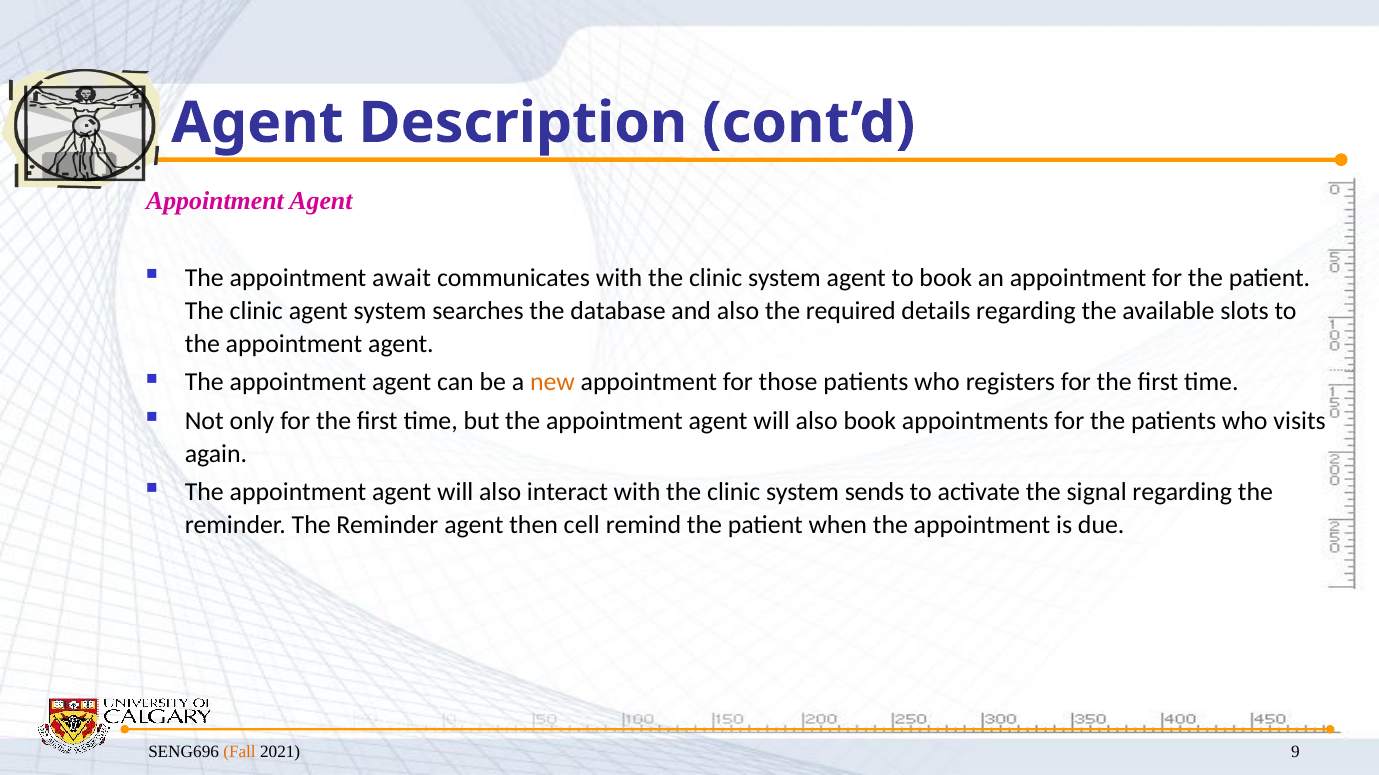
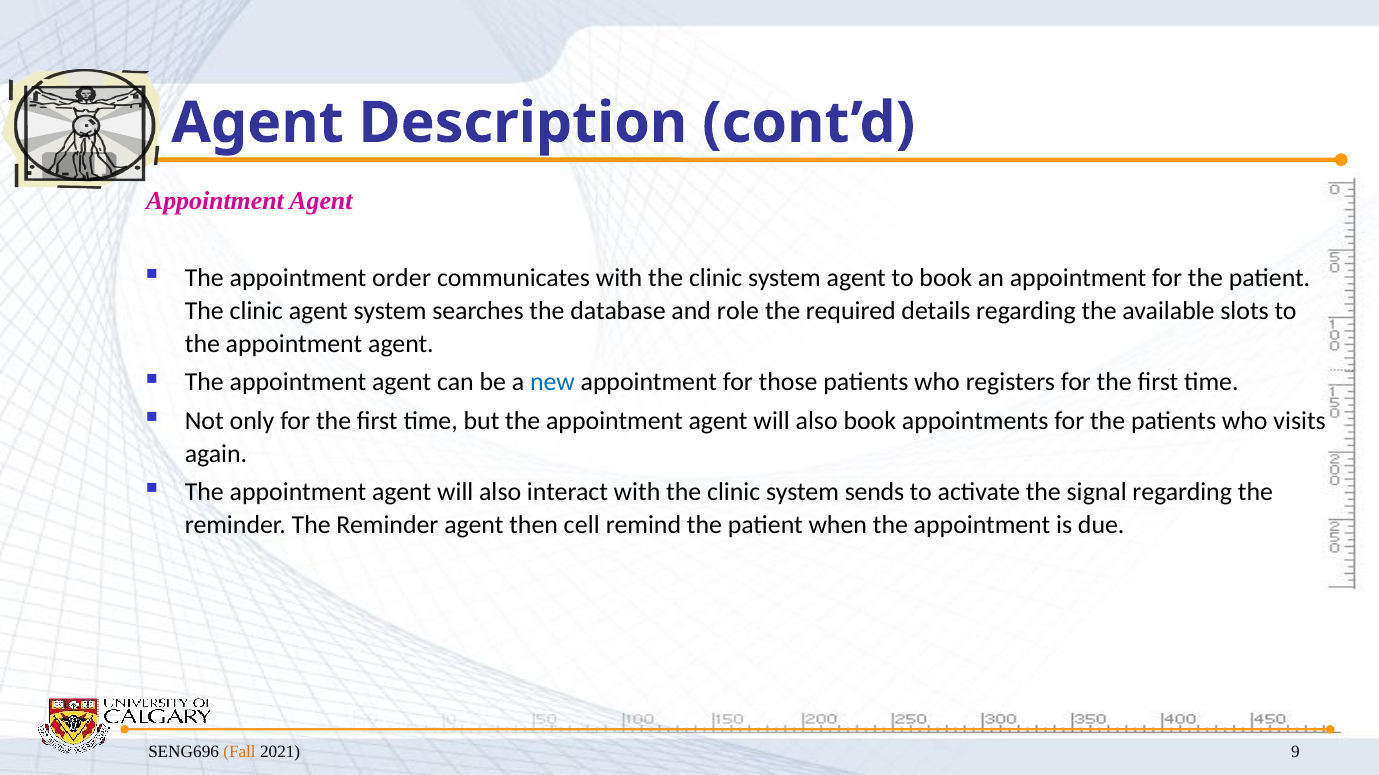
await: await -> order (402, 278)
and also: also -> role (738, 311)
new colour: orange -> blue (552, 383)
